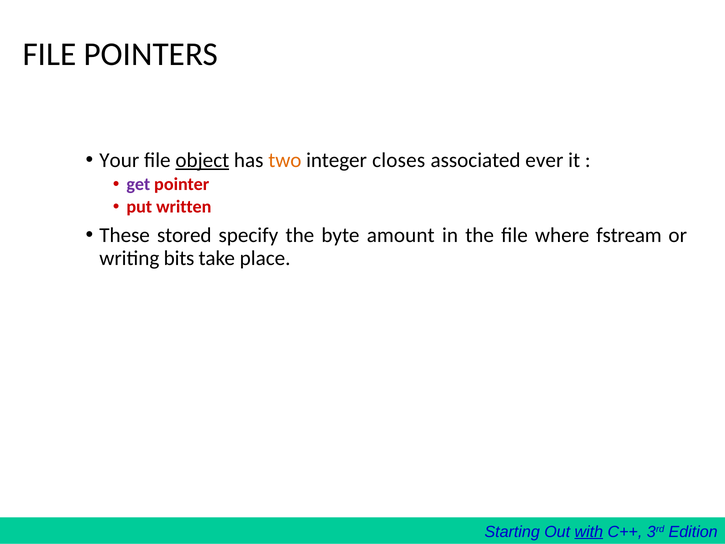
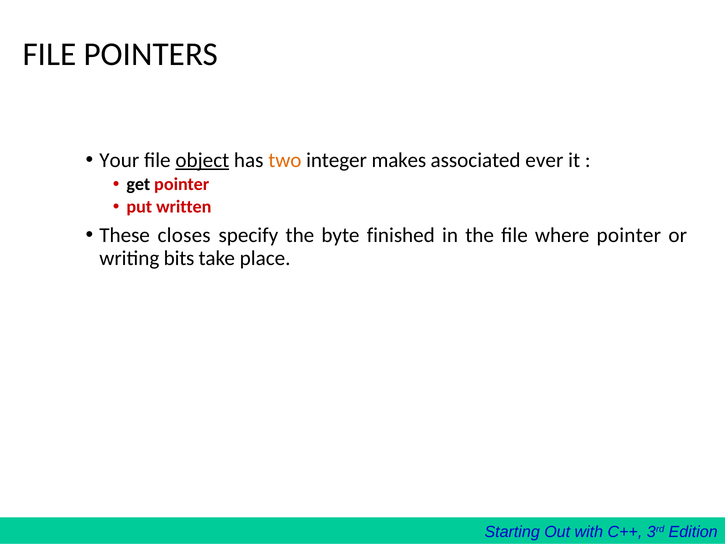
closes: closes -> makes (399, 160)
get colour: purple -> black (138, 184)
stored: stored -> closes (184, 235)
amount: amount -> finished (401, 235)
where fstream: fstream -> pointer (629, 235)
with underline: present -> none (589, 531)
